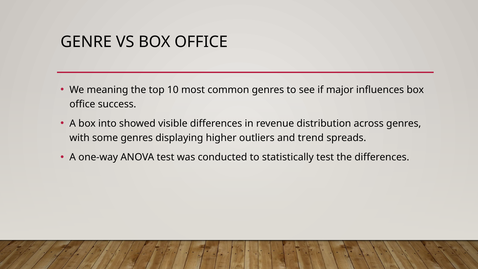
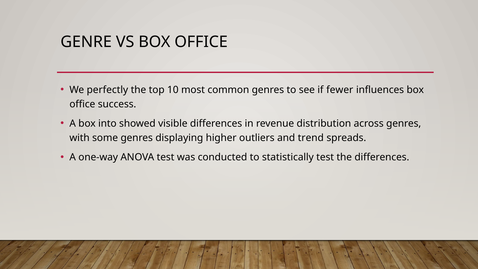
meaning: meaning -> perfectly (107, 90)
major: major -> fewer (340, 90)
